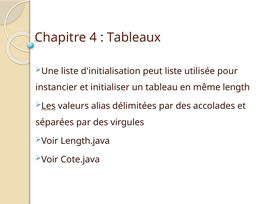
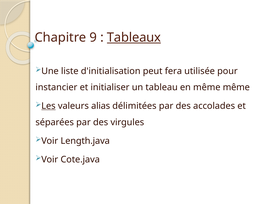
4: 4 -> 9 (93, 38)
Tableaux underline: none -> present (134, 38)
peut liste: liste -> fera (173, 71)
même length: length -> même (236, 88)
